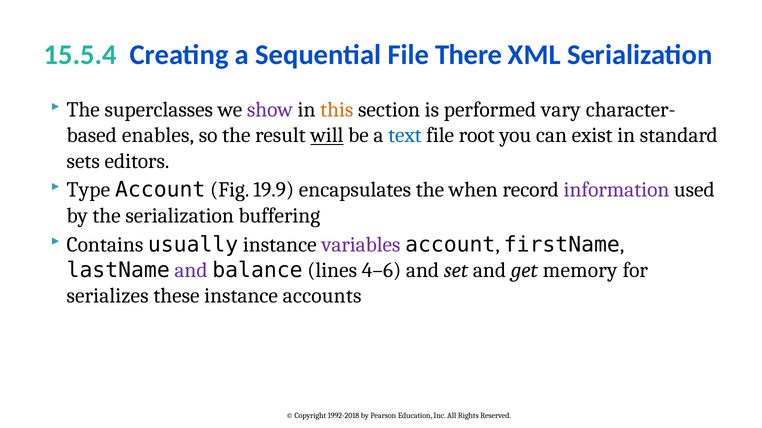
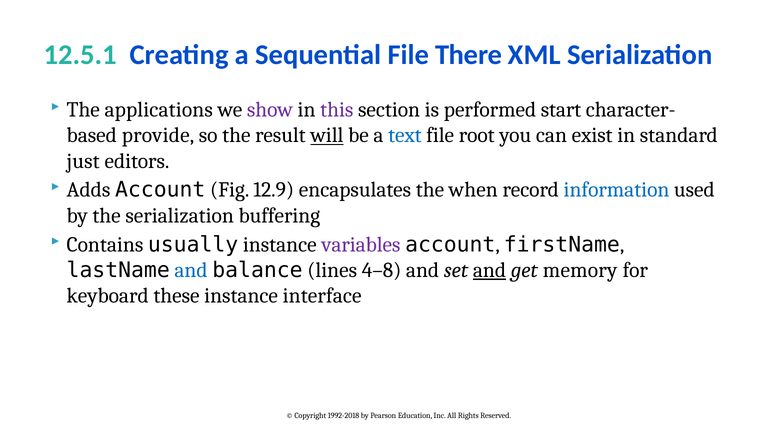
15.5.4: 15.5.4 -> 12.5.1 (80, 55)
superclasses: superclasses -> applications (159, 110)
this colour: orange -> purple (337, 110)
vary: vary -> start (561, 110)
enables: enables -> provide (158, 136)
sets: sets -> just (83, 161)
Type: Type -> Adds (88, 190)
19.9: 19.9 -> 12.9 (274, 190)
information colour: purple -> blue (616, 190)
and colour: purple -> blue (191, 271)
4–6: 4–6 -> 4–8 (382, 271)
and underline: none -> present (490, 271)
serializes: serializes -> keyboard (108, 296)
accounts: accounts -> interface (322, 296)
